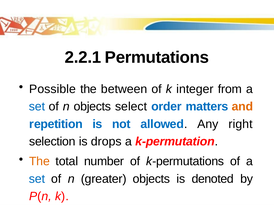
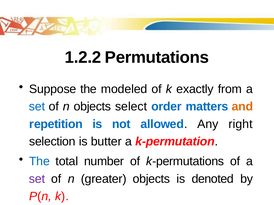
2.2.1: 2.2.1 -> 1.2.2 (83, 58)
Possible: Possible -> Suppose (53, 89)
between: between -> modeled (124, 89)
integer: integer -> exactly (195, 89)
drops: drops -> butter (106, 142)
The colour: orange -> blue (39, 162)
set colour: blue -> purple (37, 179)
